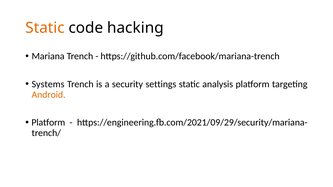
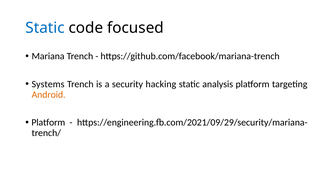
Static colour: orange -> blue (45, 28)
hacking: hacking -> focused (135, 28)
settings: settings -> hacking (161, 84)
